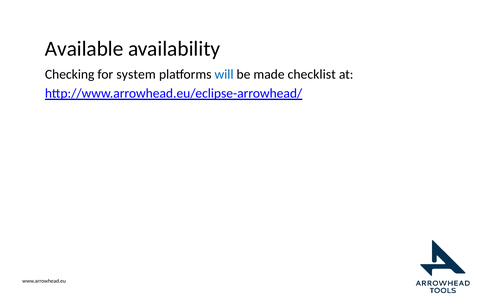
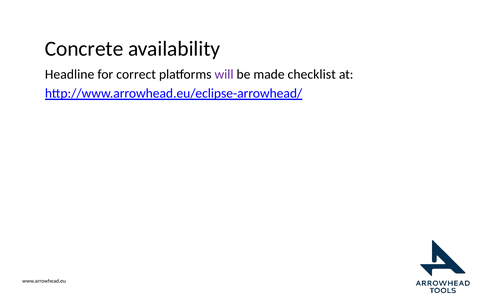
Available: Available -> Concrete (84, 49)
Checking: Checking -> Headline (70, 74)
system: system -> correct (136, 74)
will colour: blue -> purple (224, 74)
